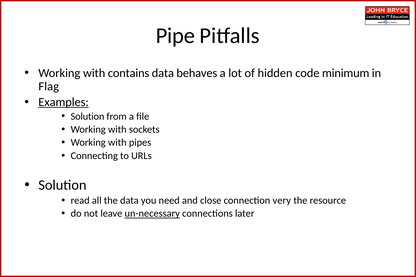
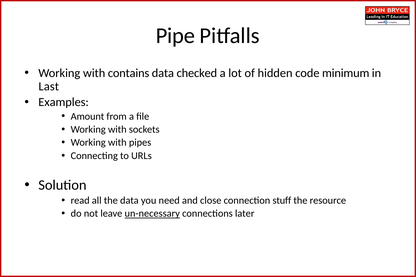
behaves: behaves -> checked (197, 73)
Flag: Flag -> Last (49, 86)
Examples underline: present -> none (64, 102)
Solution: Solution -> Amount (87, 116)
very: very -> stuff (282, 201)
